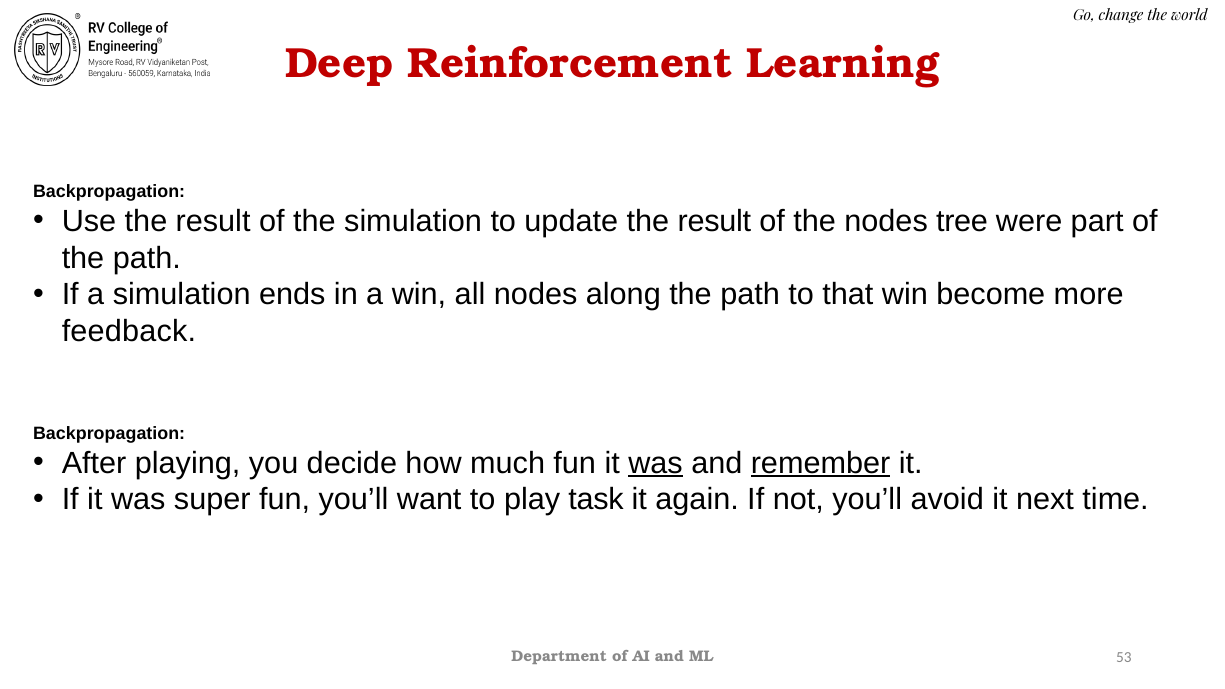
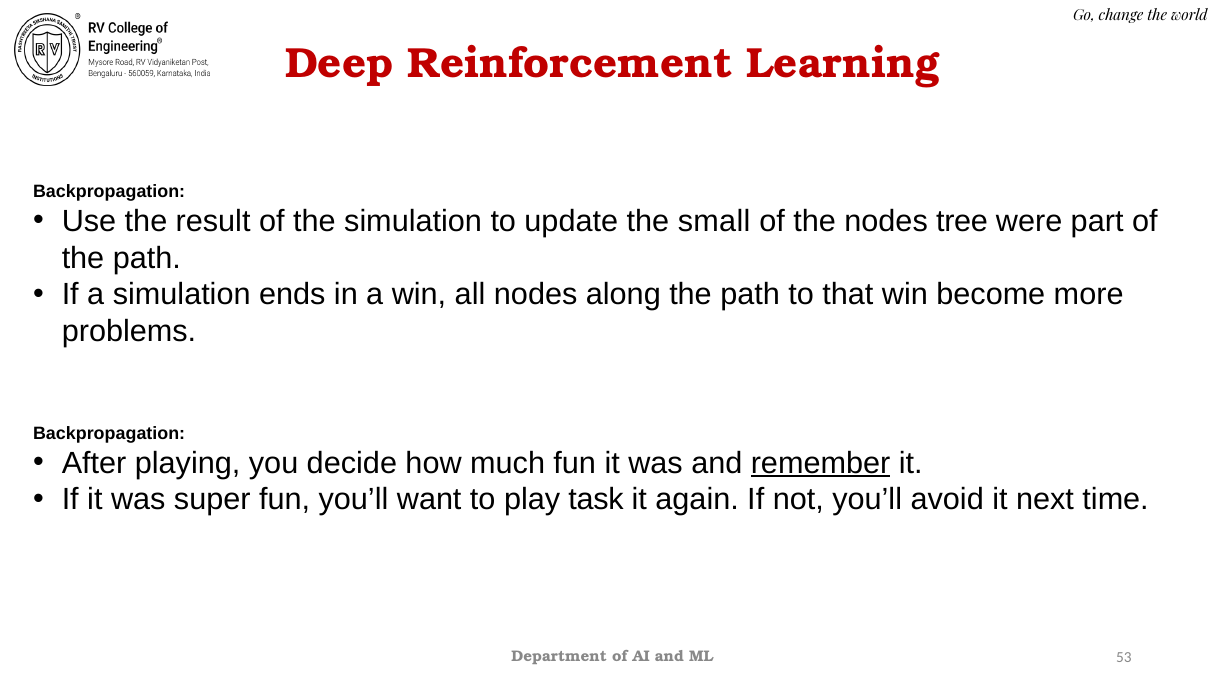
update the result: result -> small (714, 221)
feedback: feedback -> problems (129, 331)
was underline: present -> none (656, 463)
